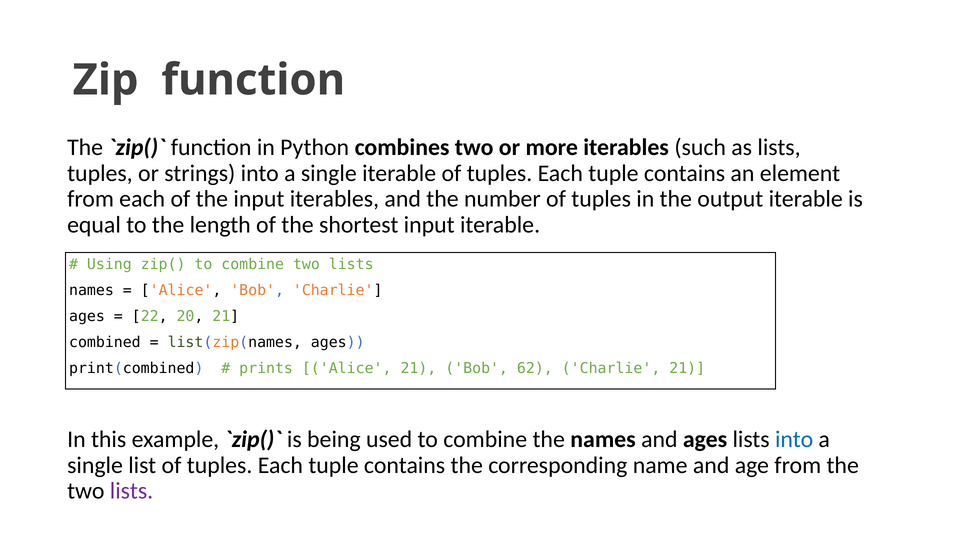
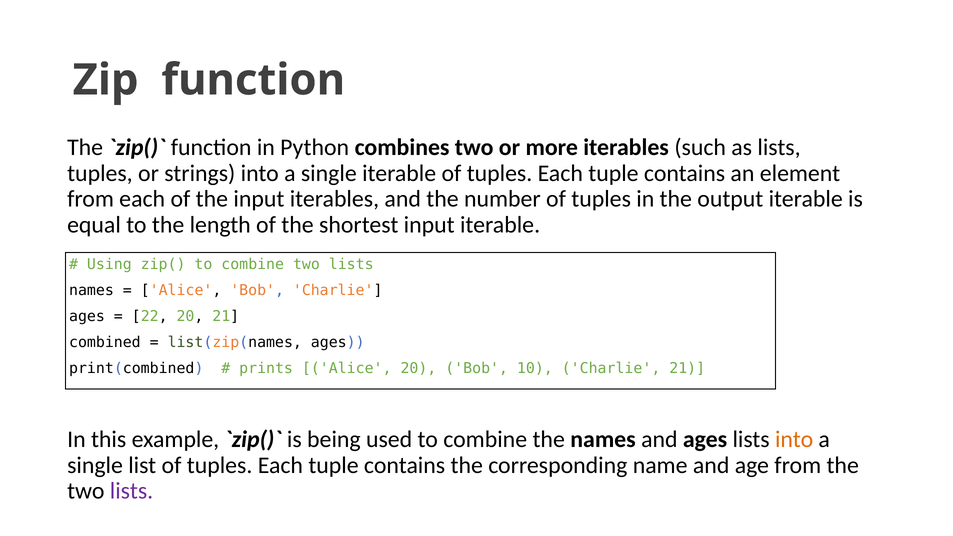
Alice 21: 21 -> 20 (418, 368)
62: 62 -> 10 (535, 368)
into colour: blue -> orange (794, 439)
